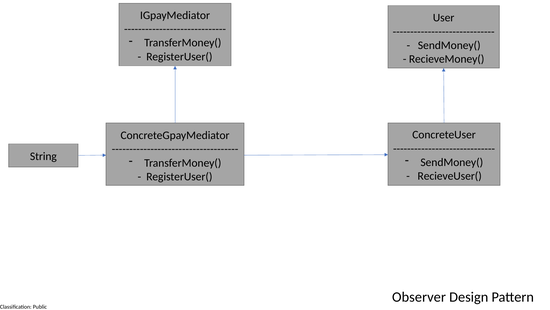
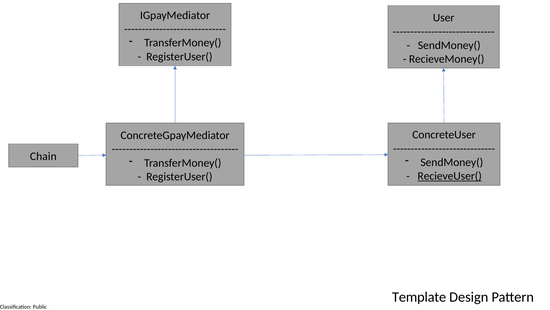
String: String -> Chain (43, 156)
RecieveUser( underline: none -> present (450, 176)
Observer: Observer -> Template (419, 296)
